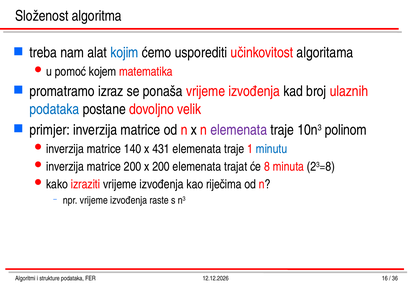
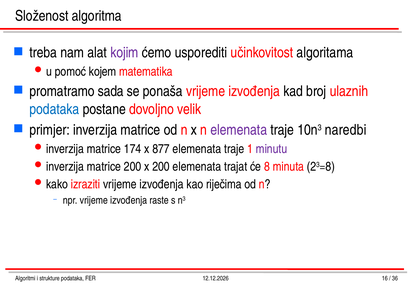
kojim colour: blue -> purple (124, 53)
izraz: izraz -> sada (111, 91)
polinom: polinom -> naredbi (346, 130)
140: 140 -> 174 (133, 149)
431: 431 -> 877 (161, 149)
minutu colour: blue -> purple (272, 149)
